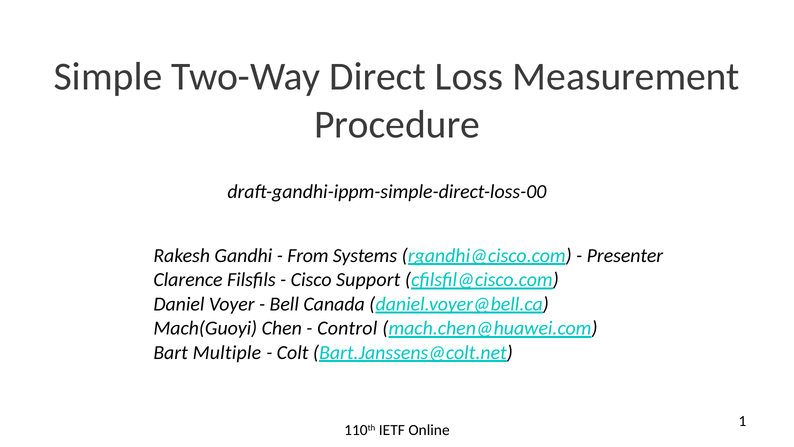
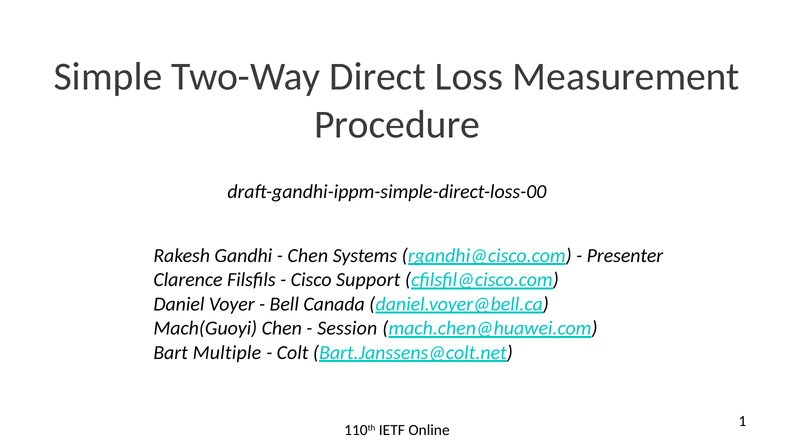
From: From -> Chen (308, 255)
Control: Control -> Session (347, 328)
